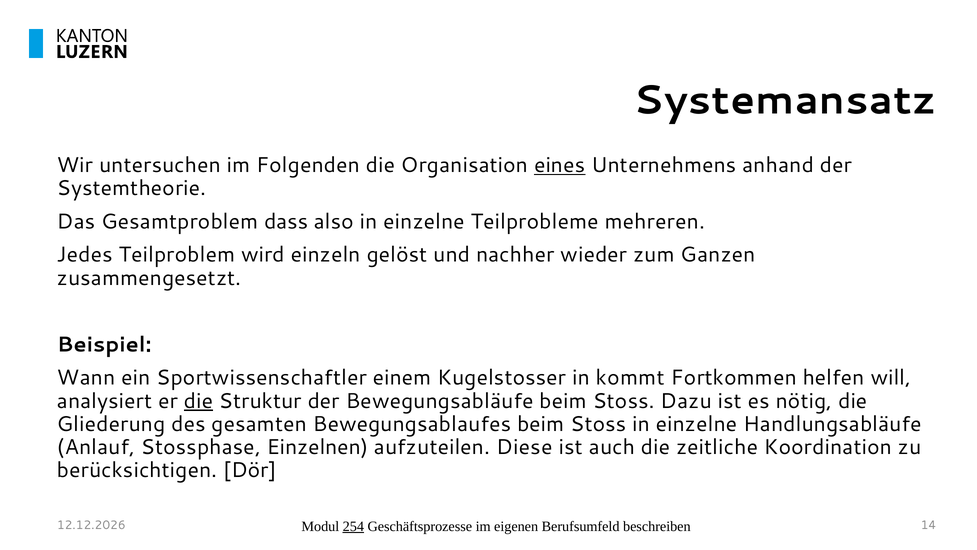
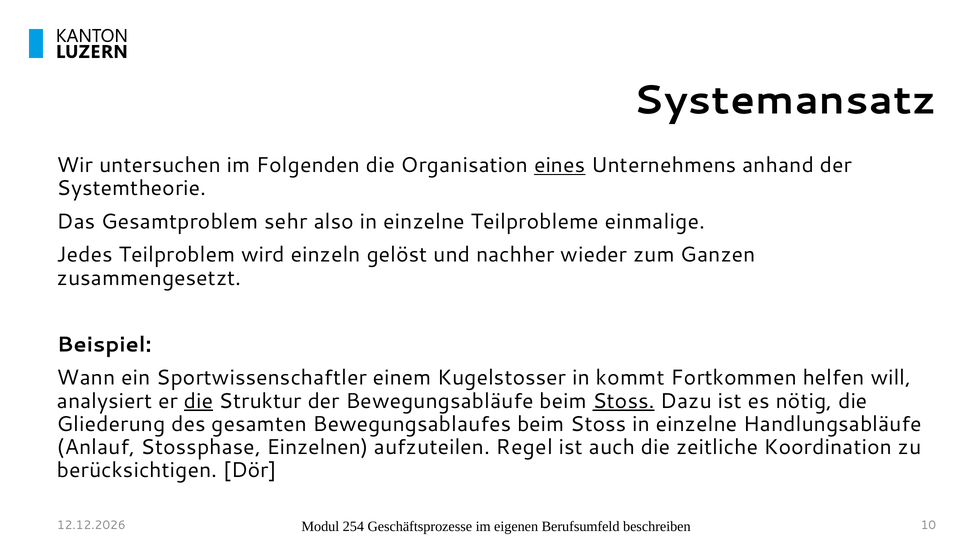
dass: dass -> sehr (286, 221)
mehreren: mehreren -> einmalige (655, 221)
Stoss underline: none -> present (624, 401)
Diese: Diese -> Regel (524, 447)
254 underline: present -> none (353, 526)
14: 14 -> 10 (928, 525)
